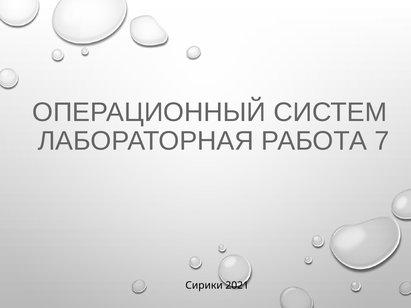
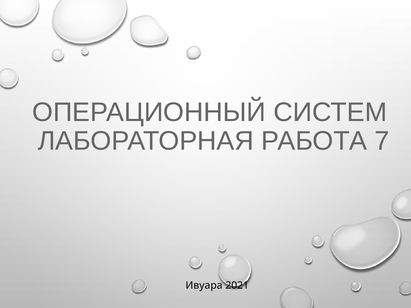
Сирики: Сирики -> Ивуара (204, 286)
